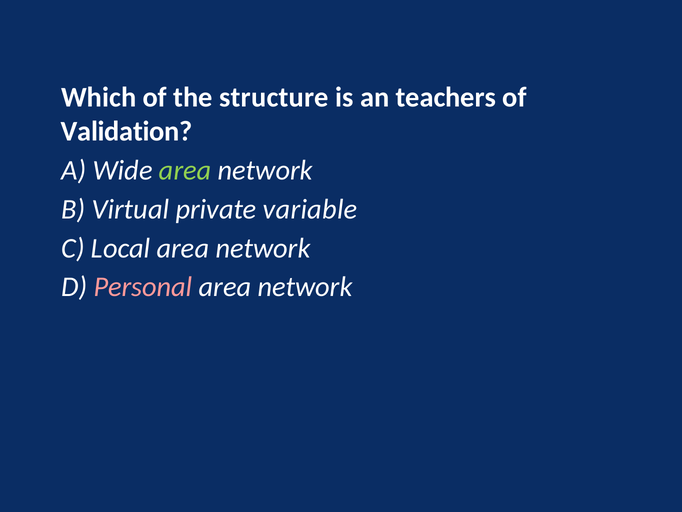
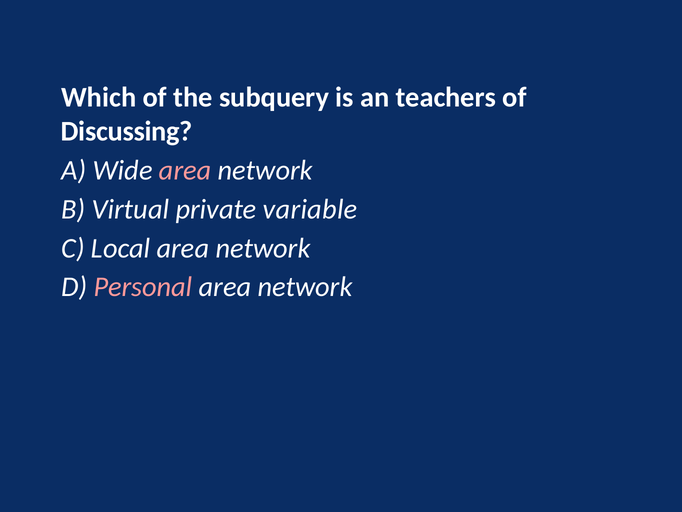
structure: structure -> subquery (274, 97)
Validation: Validation -> Discussing (127, 131)
area colour: light green -> pink (185, 170)
